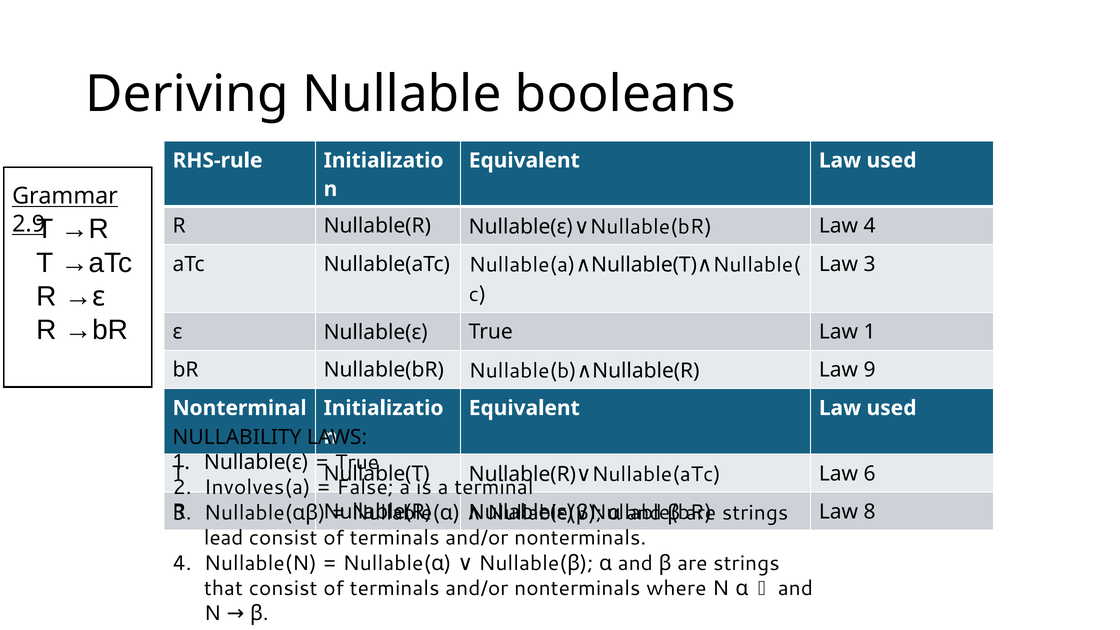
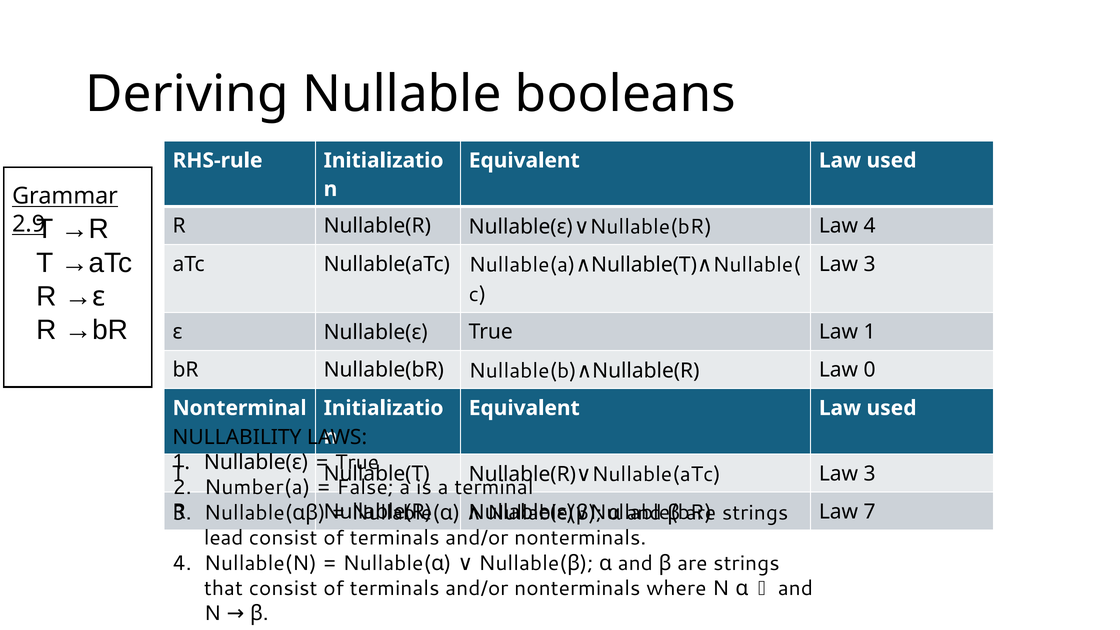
9: 9 -> 0 (870, 370)
6: 6 -> 3 (870, 474)
Involves(a: Involves(a -> Number(a (257, 487)
8: 8 -> 7 (870, 512)
